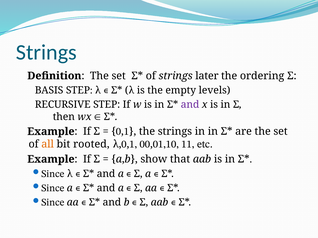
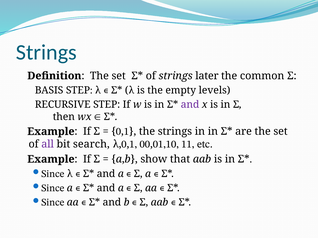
ordering: ordering -> common (262, 76)
all colour: orange -> purple (48, 144)
rooted: rooted -> search (91, 144)
